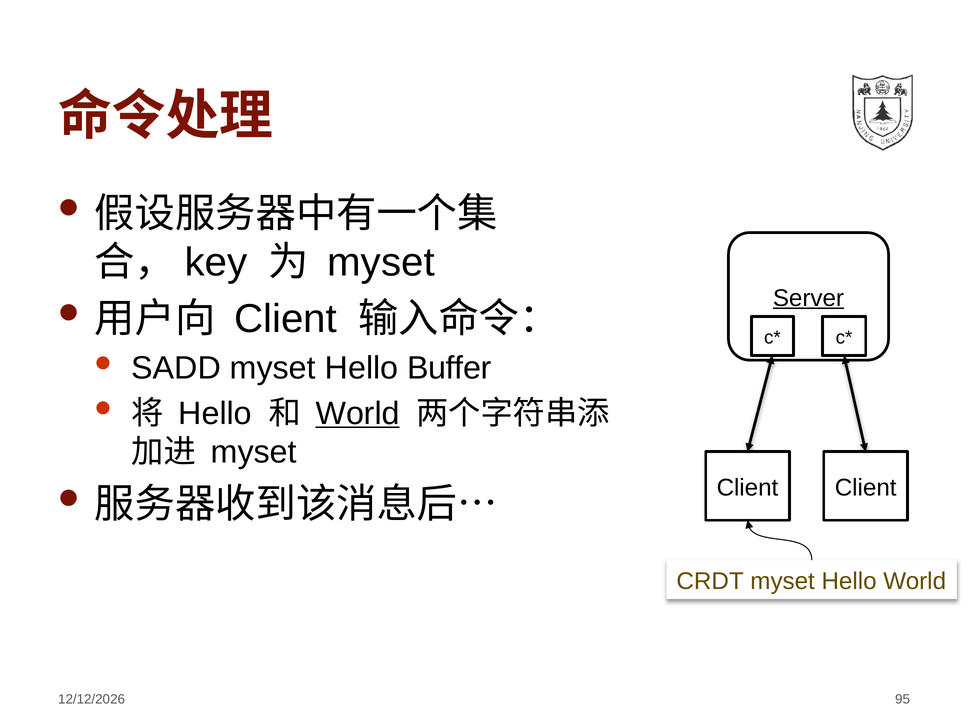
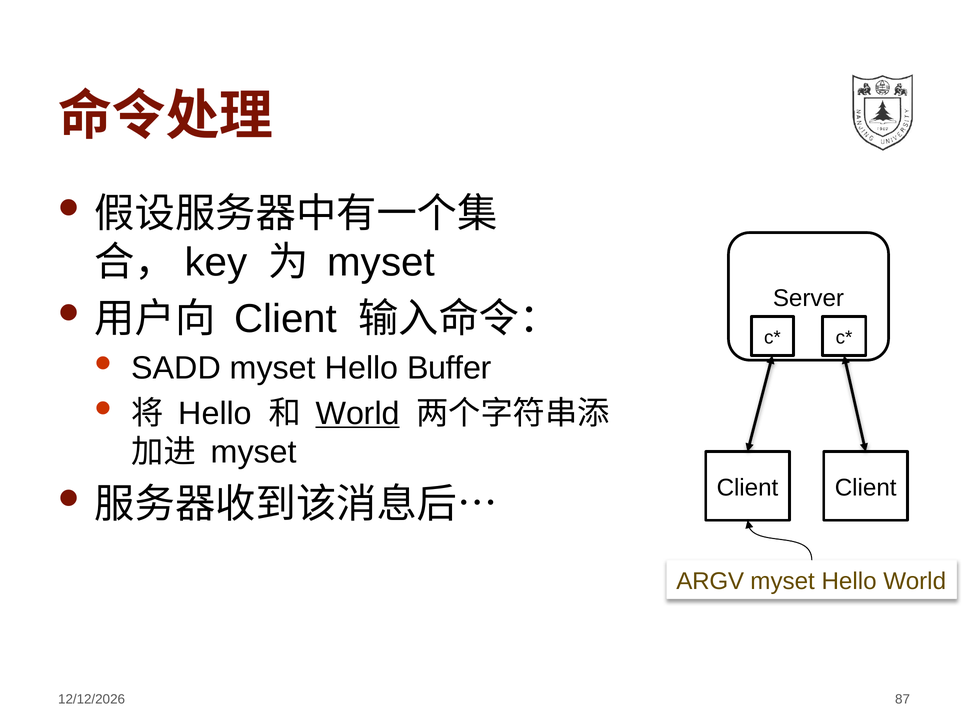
Server underline: present -> none (808, 298)
CRDT: CRDT -> ARGV (710, 581)
95: 95 -> 87 (903, 699)
